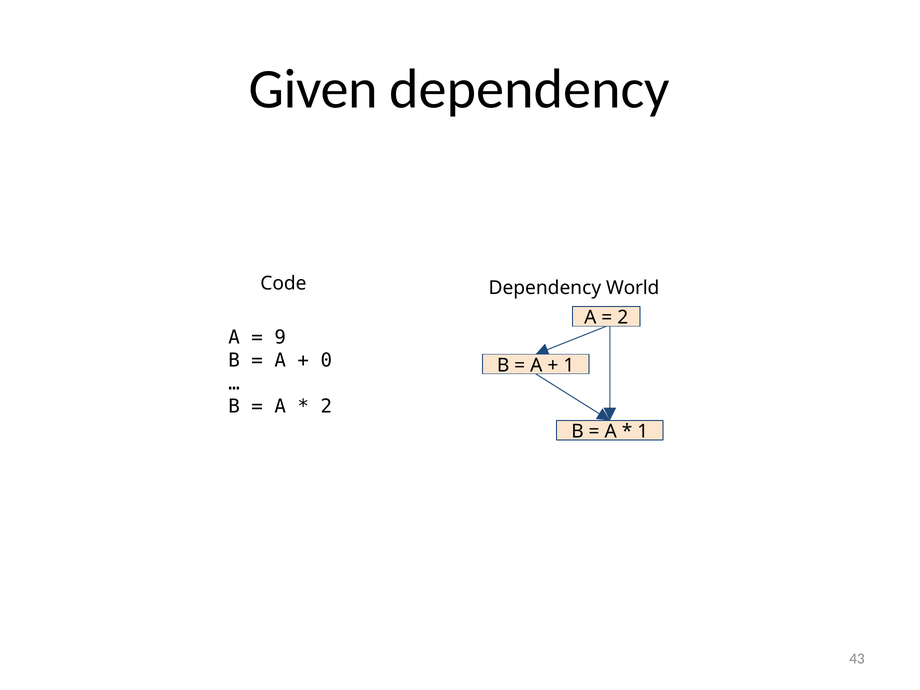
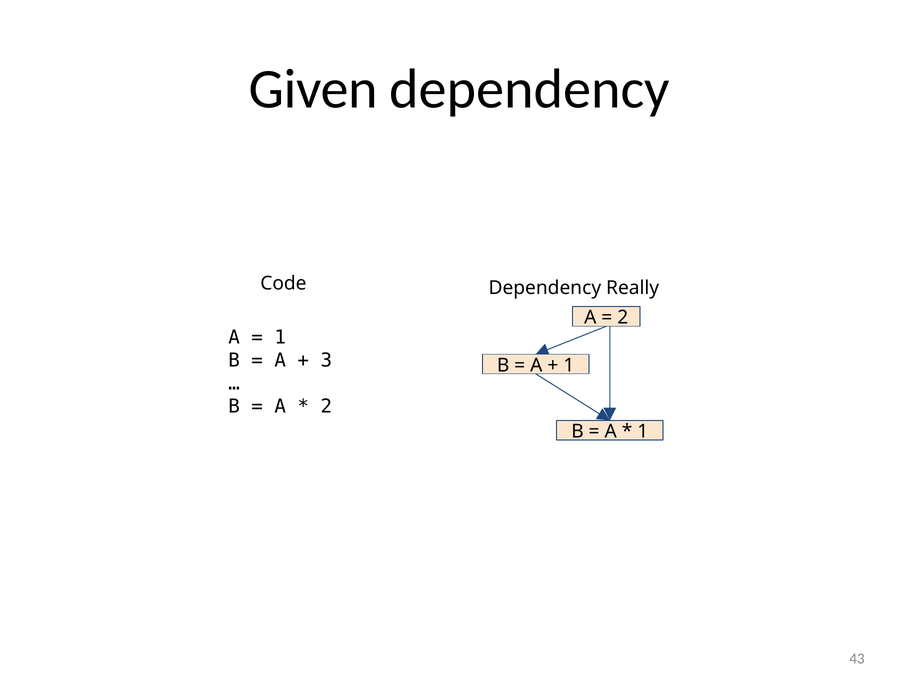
World: World -> Really (633, 288)
9: 9 -> 1 (280, 337)
0: 0 -> 3 (326, 360)
